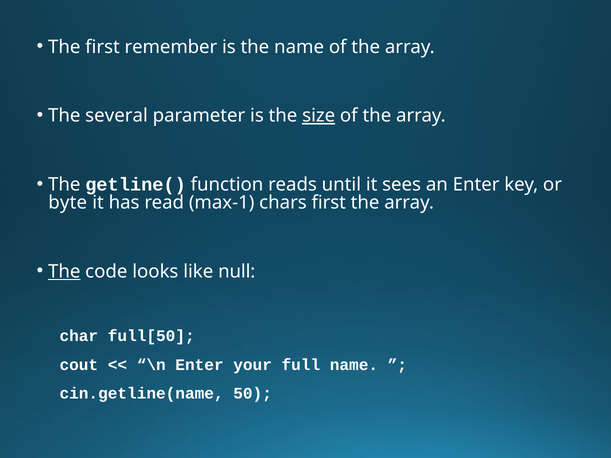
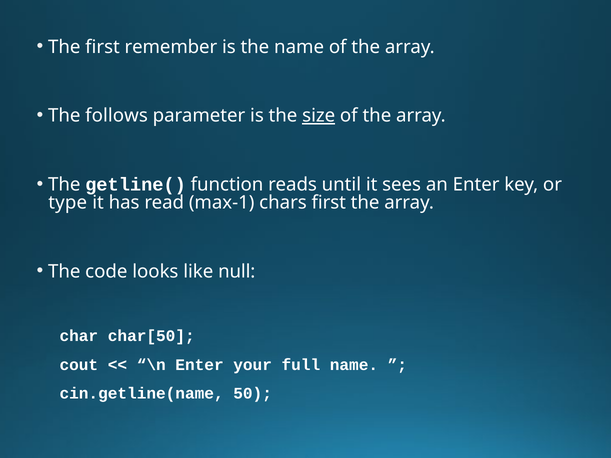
several: several -> follows (117, 116)
byte: byte -> type (68, 203)
The underline: present -> none (64, 272)
full[50: full[50 -> char[50 (151, 336)
